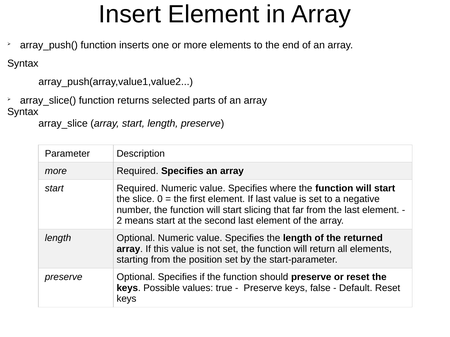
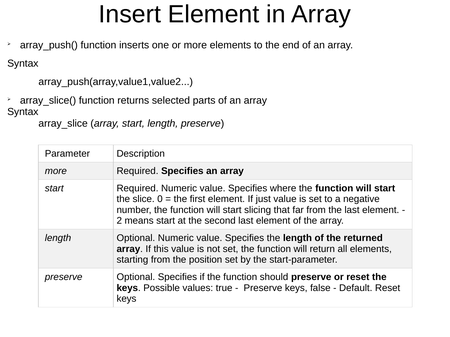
If last: last -> just (263, 199)
